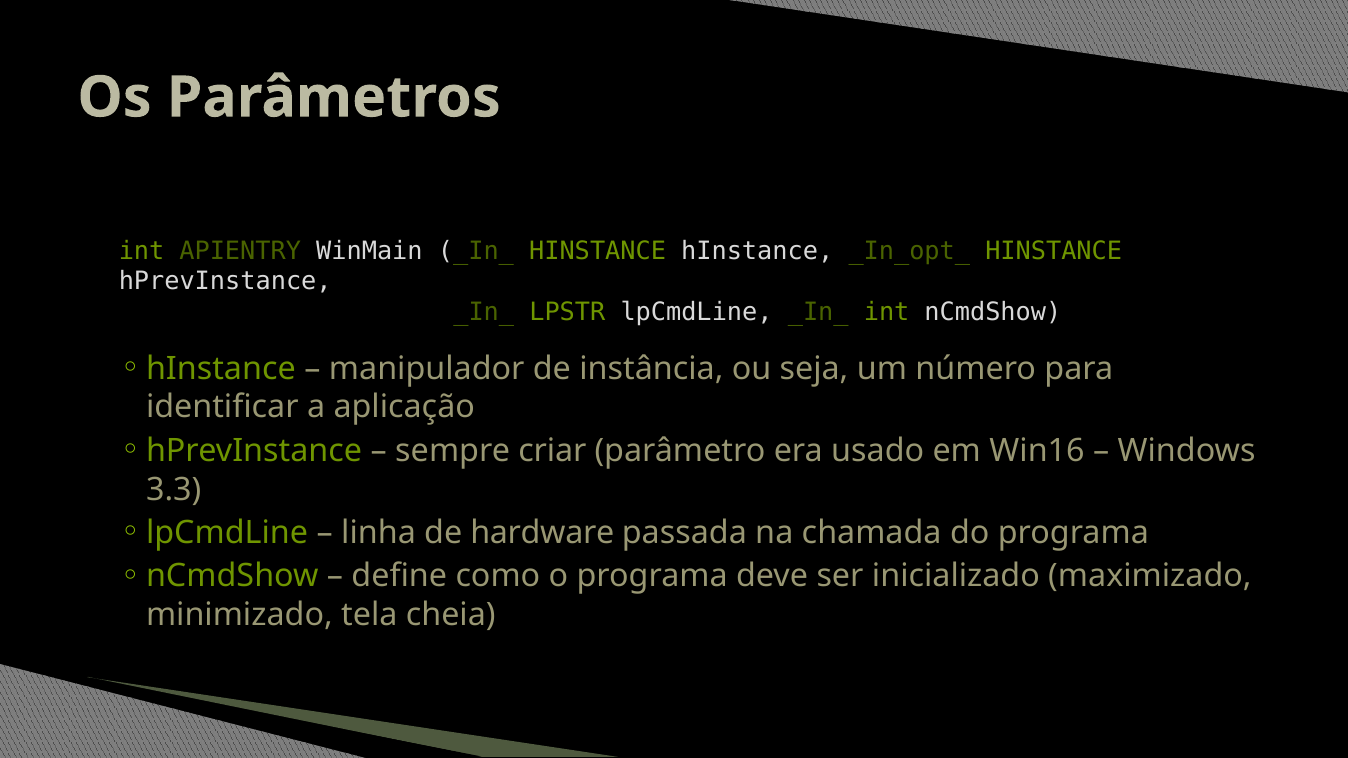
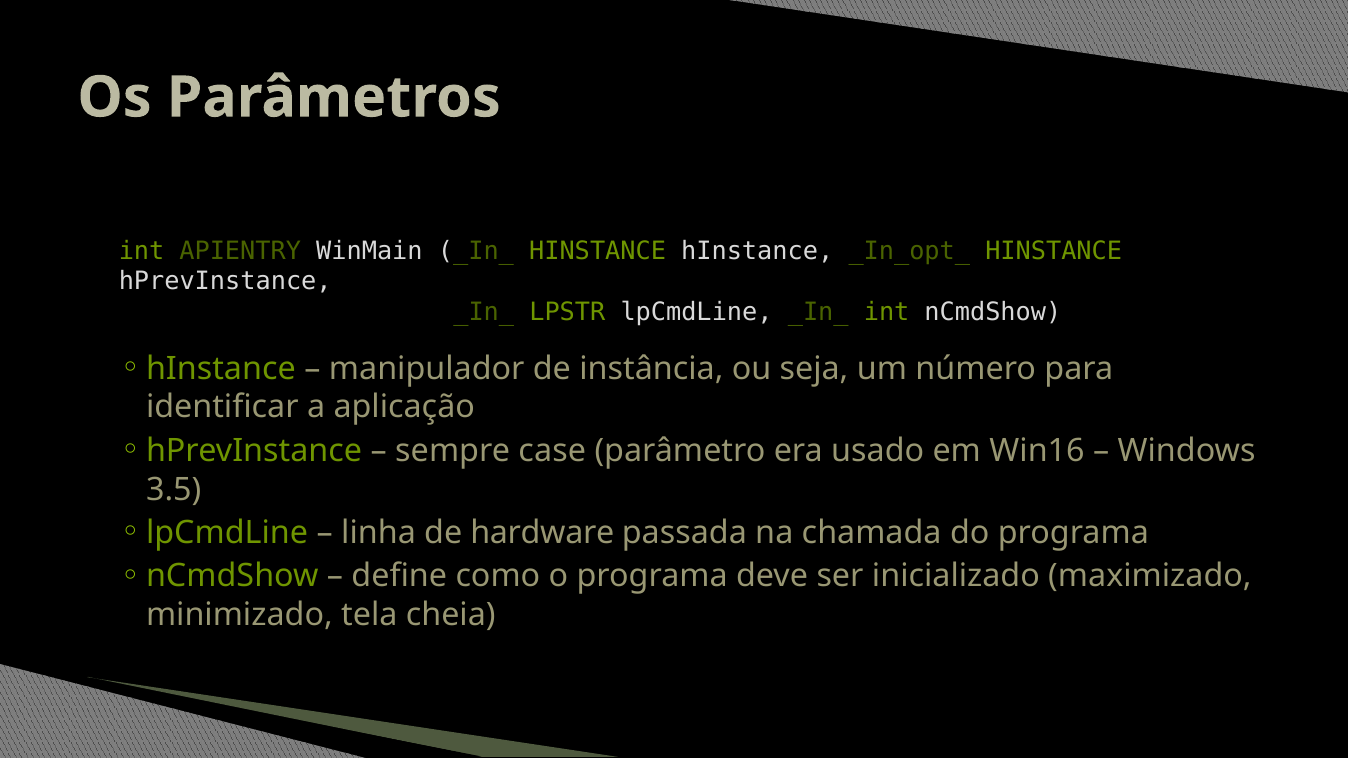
criar: criar -> case (552, 451)
3.3: 3.3 -> 3.5 (174, 490)
